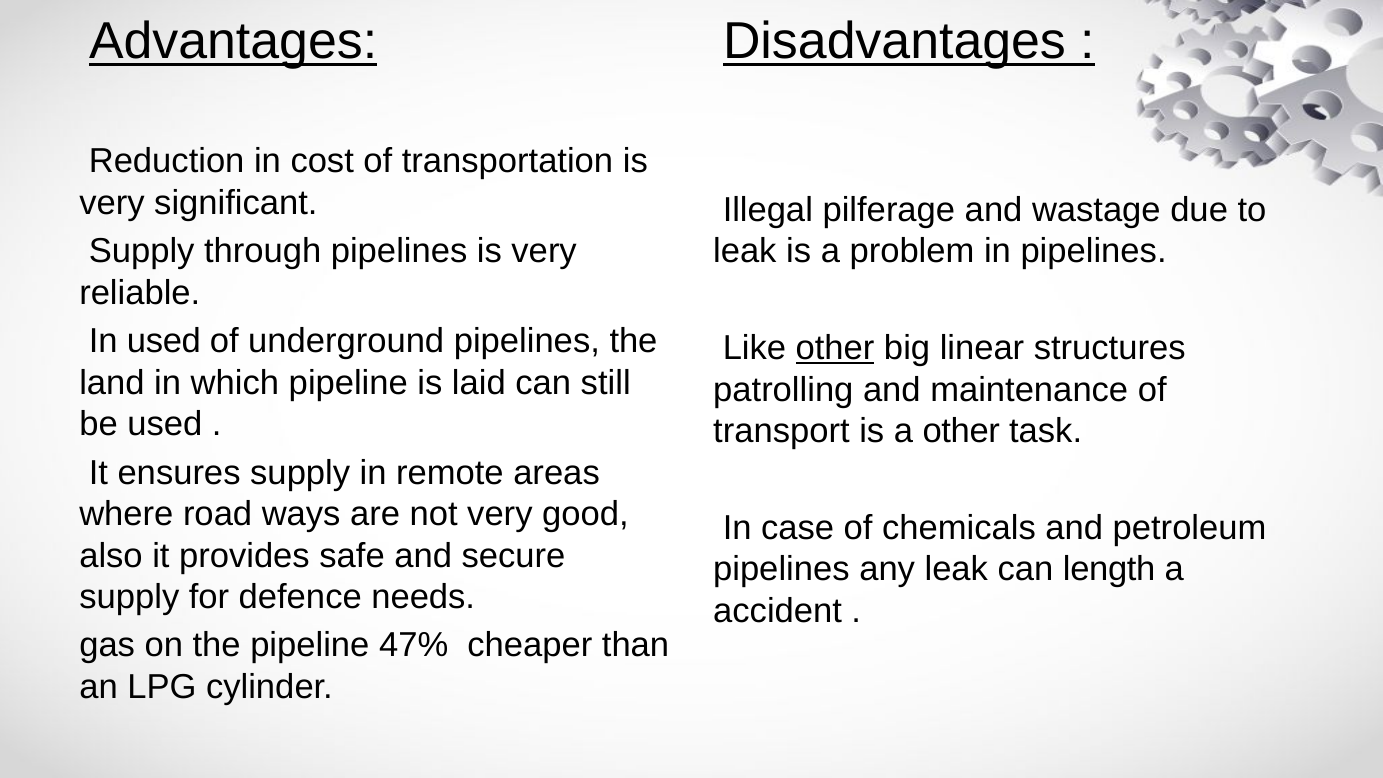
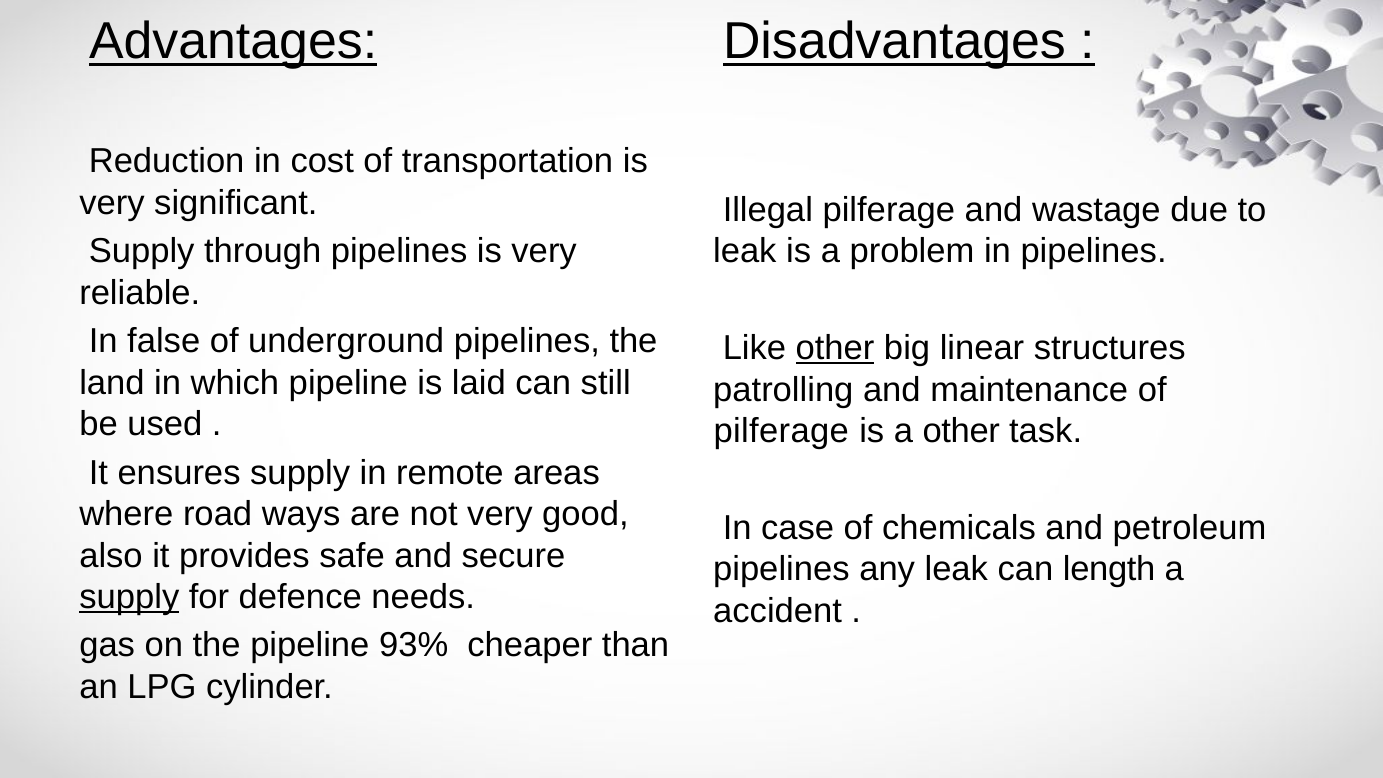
In used: used -> false (164, 341)
transport: transport -> pilferage (781, 431)
supply underline: none -> present (129, 597)
47%: 47% -> 93% (414, 646)
